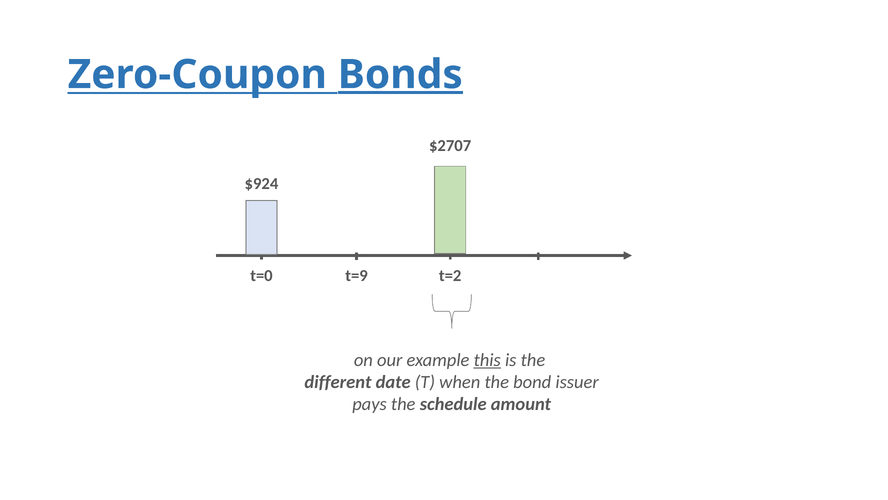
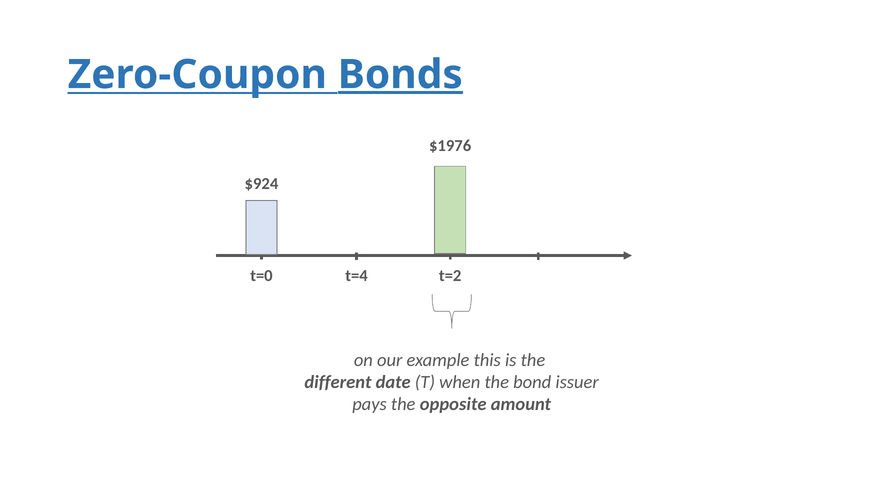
$2707: $2707 -> $1976 (450, 146)
t=9: t=9 -> t=4 (357, 276)
this underline: present -> none (487, 360)
schedule: schedule -> opposite (453, 404)
